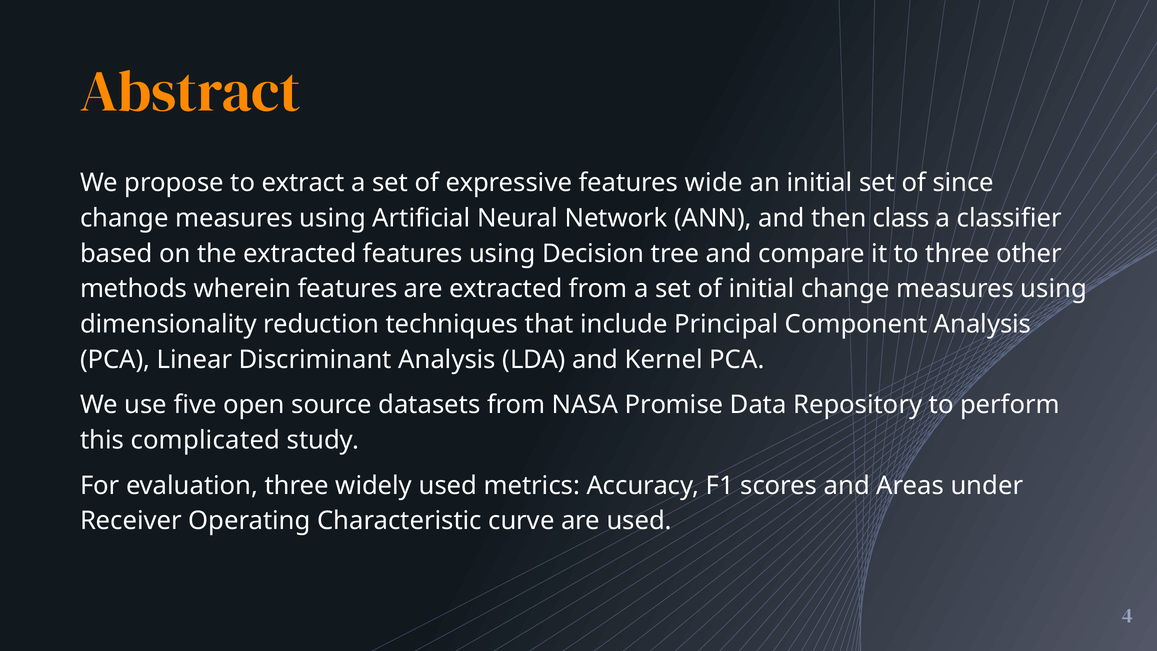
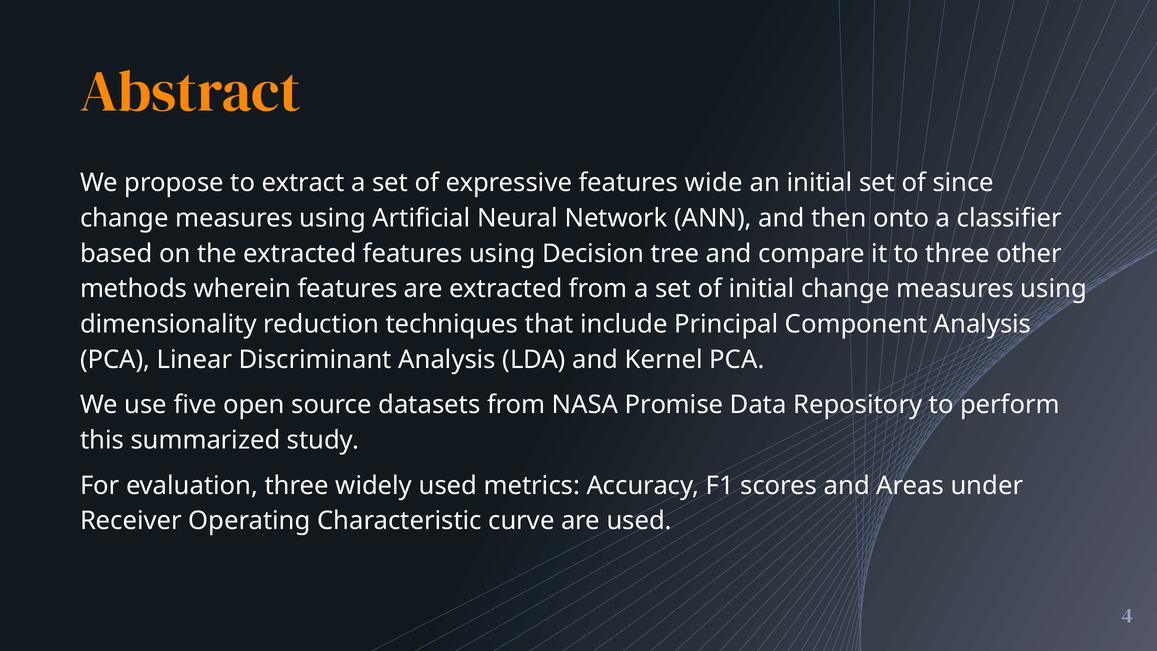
class: class -> onto (901, 218)
complicated: complicated -> summarized (205, 440)
